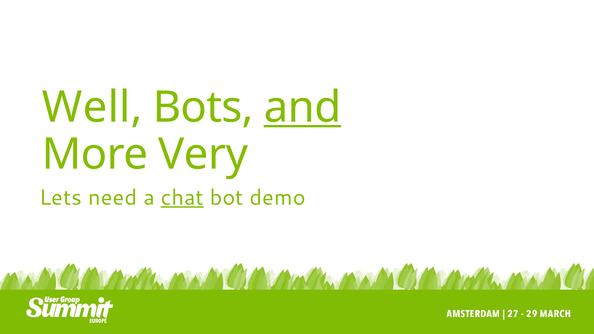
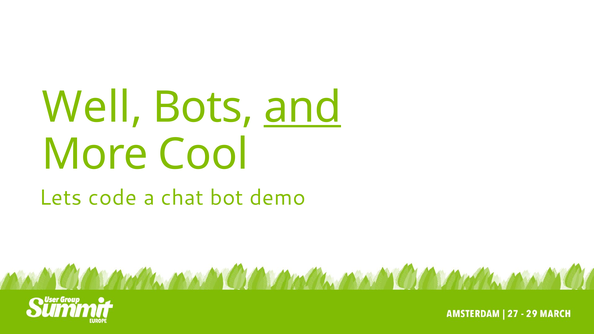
Very: Very -> Cool (203, 155)
need: need -> code (113, 198)
chat underline: present -> none (182, 198)
